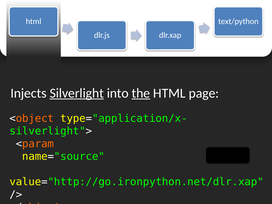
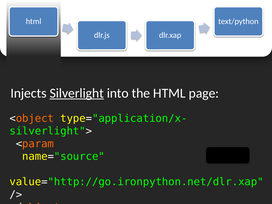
the underline: present -> none (141, 93)
